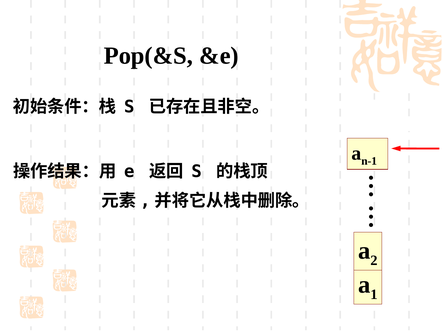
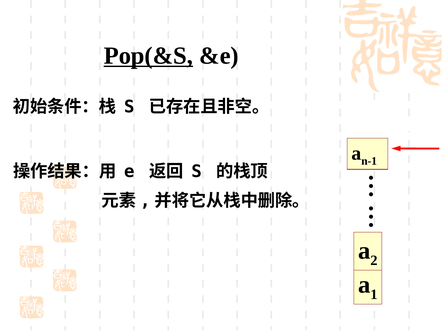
Pop(&S underline: none -> present (148, 56)
